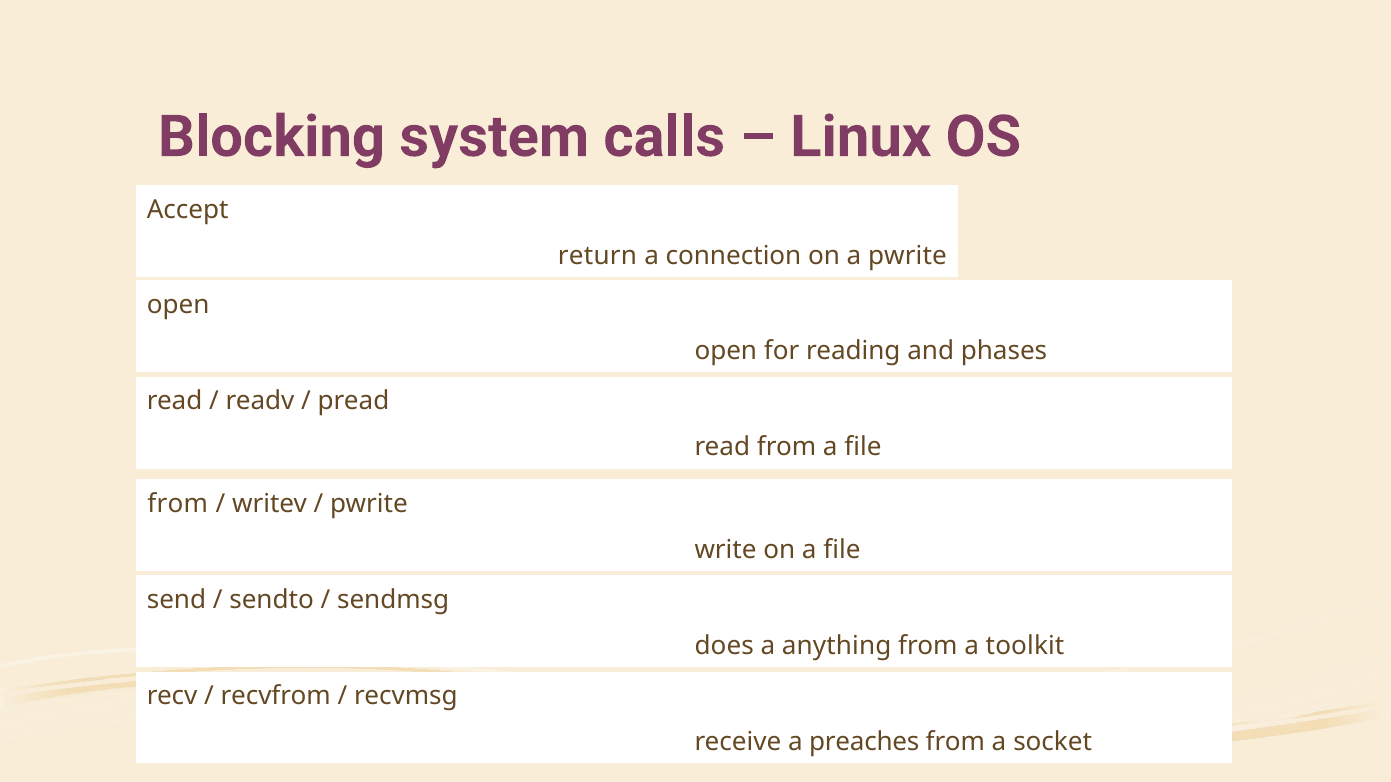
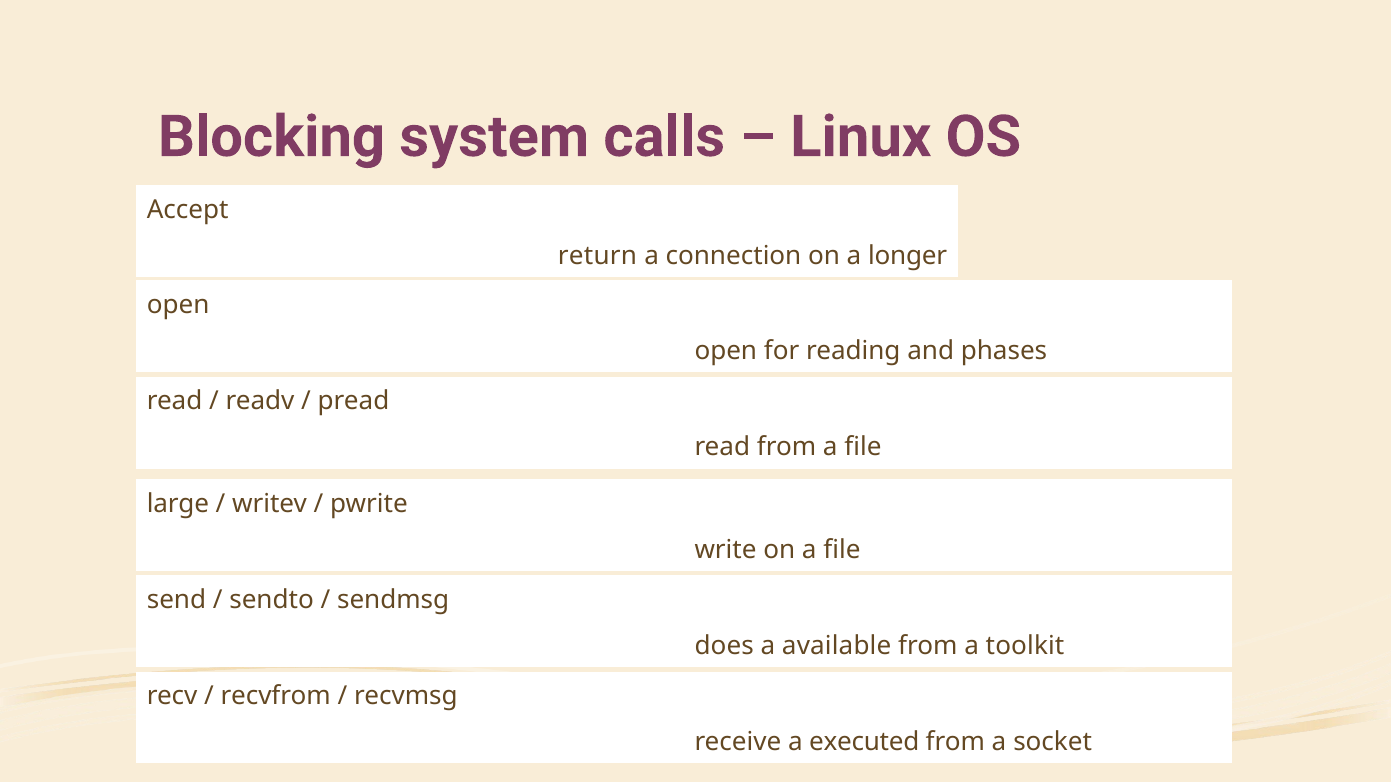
a pwrite: pwrite -> longer (908, 256)
from: from -> large (178, 504)
anything: anything -> available (837, 646)
preaches: preaches -> executed (864, 742)
